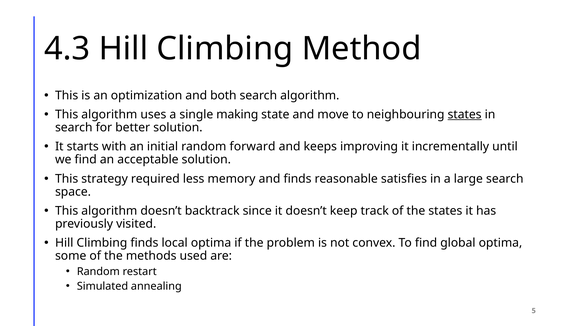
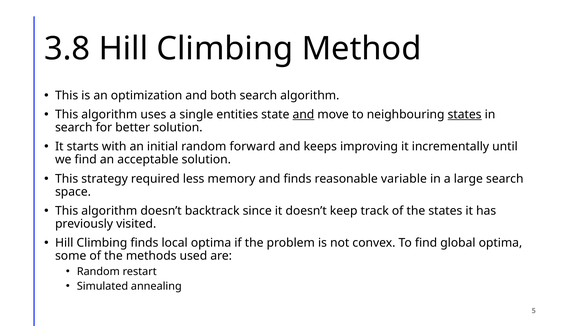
4.3: 4.3 -> 3.8 (67, 49)
making: making -> entities (237, 115)
and underline: none -> present (303, 115)
satisfies: satisfies -> variable (404, 179)
